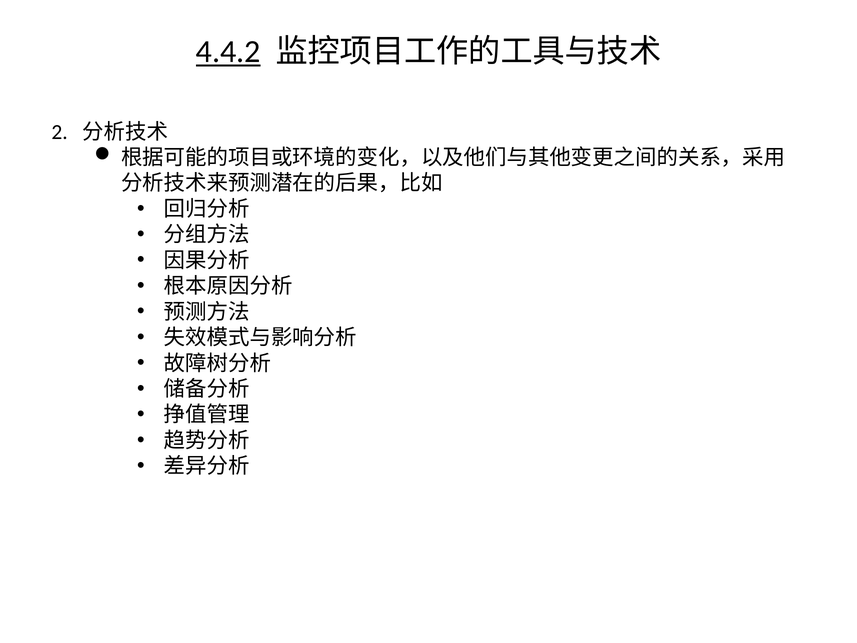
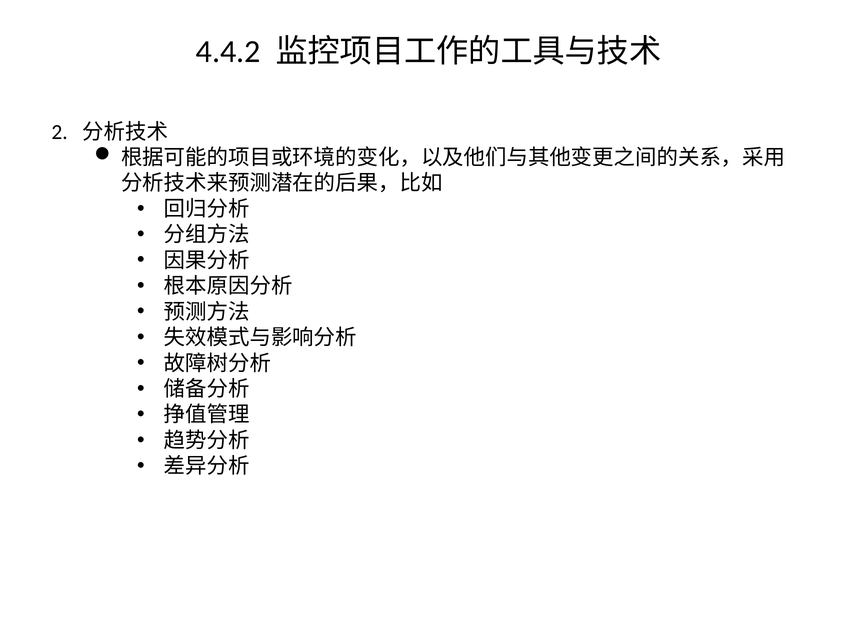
4.4.2 underline: present -> none (228, 52)
